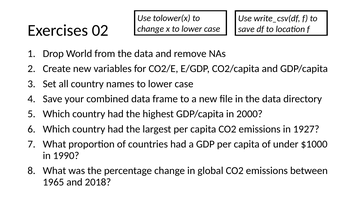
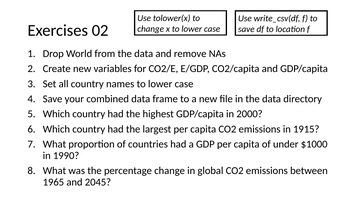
1927: 1927 -> 1915 (306, 129)
2018: 2018 -> 2045 (98, 182)
